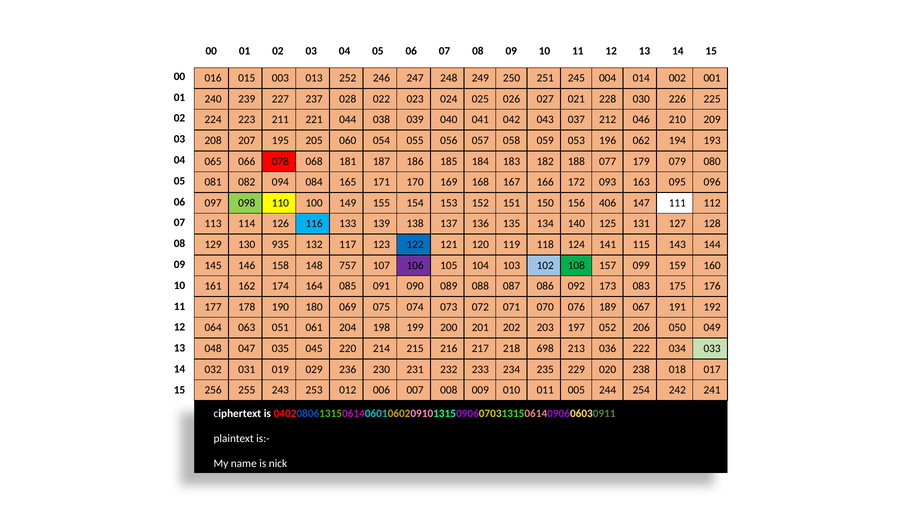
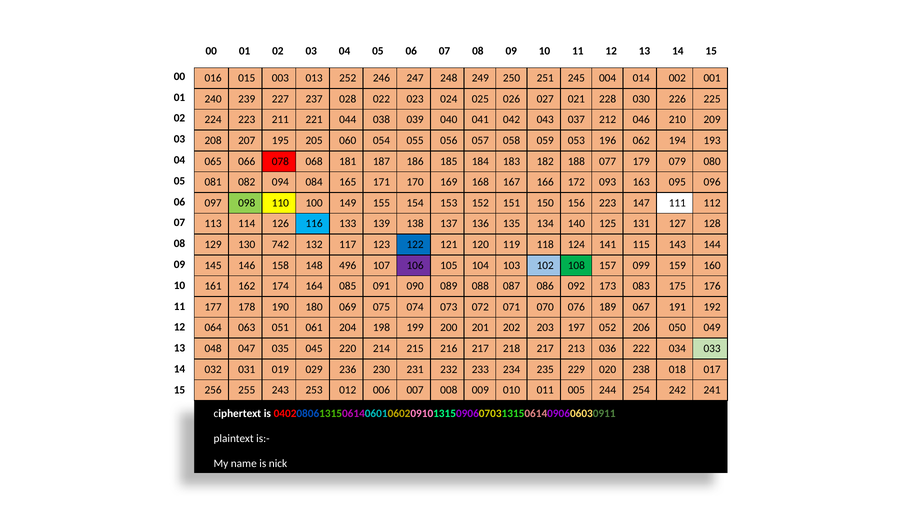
156 406: 406 -> 223 (608, 203)
935: 935 -> 742 (280, 244)
757: 757 -> 496 (348, 265)
218 698: 698 -> 217 (545, 348)
